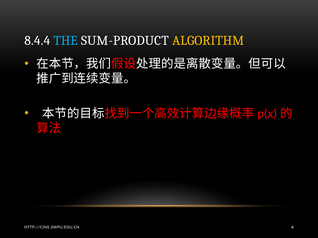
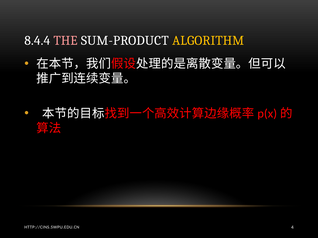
THE colour: light blue -> pink (65, 41)
